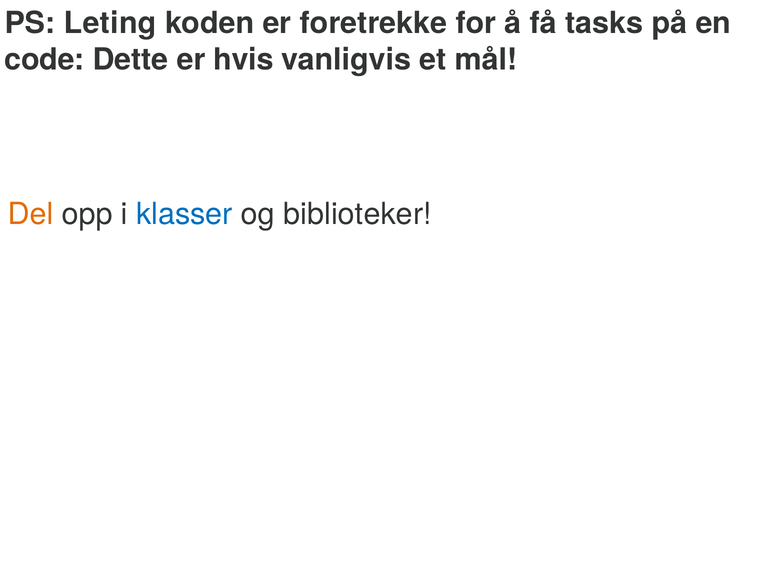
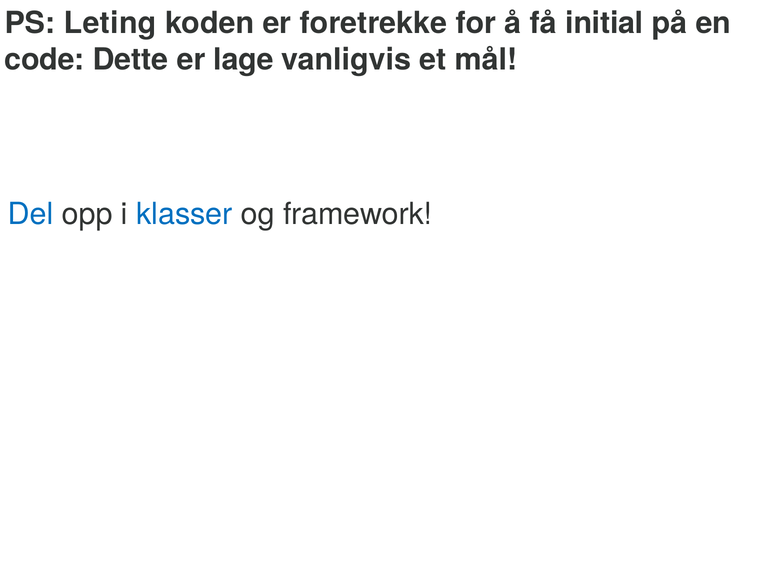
tasks: tasks -> initial (604, 23)
hvis: hvis -> lage (244, 60)
Del colour: orange -> blue (31, 214)
biblioteker: biblioteker -> framework (358, 214)
